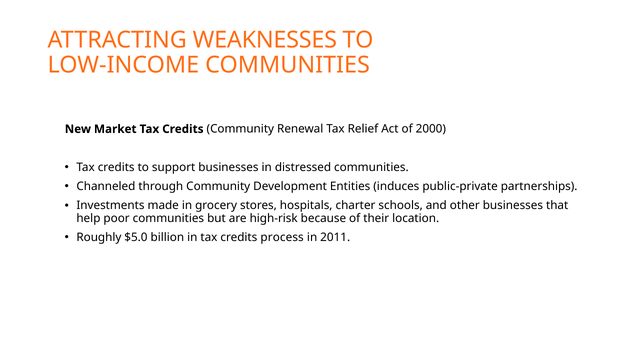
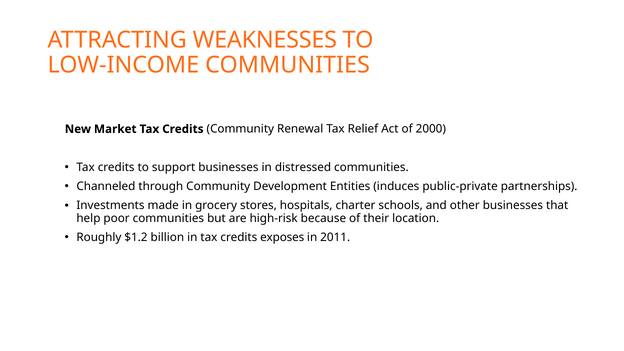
$5.0: $5.0 -> $1.2 (136, 237)
process: process -> exposes (282, 237)
